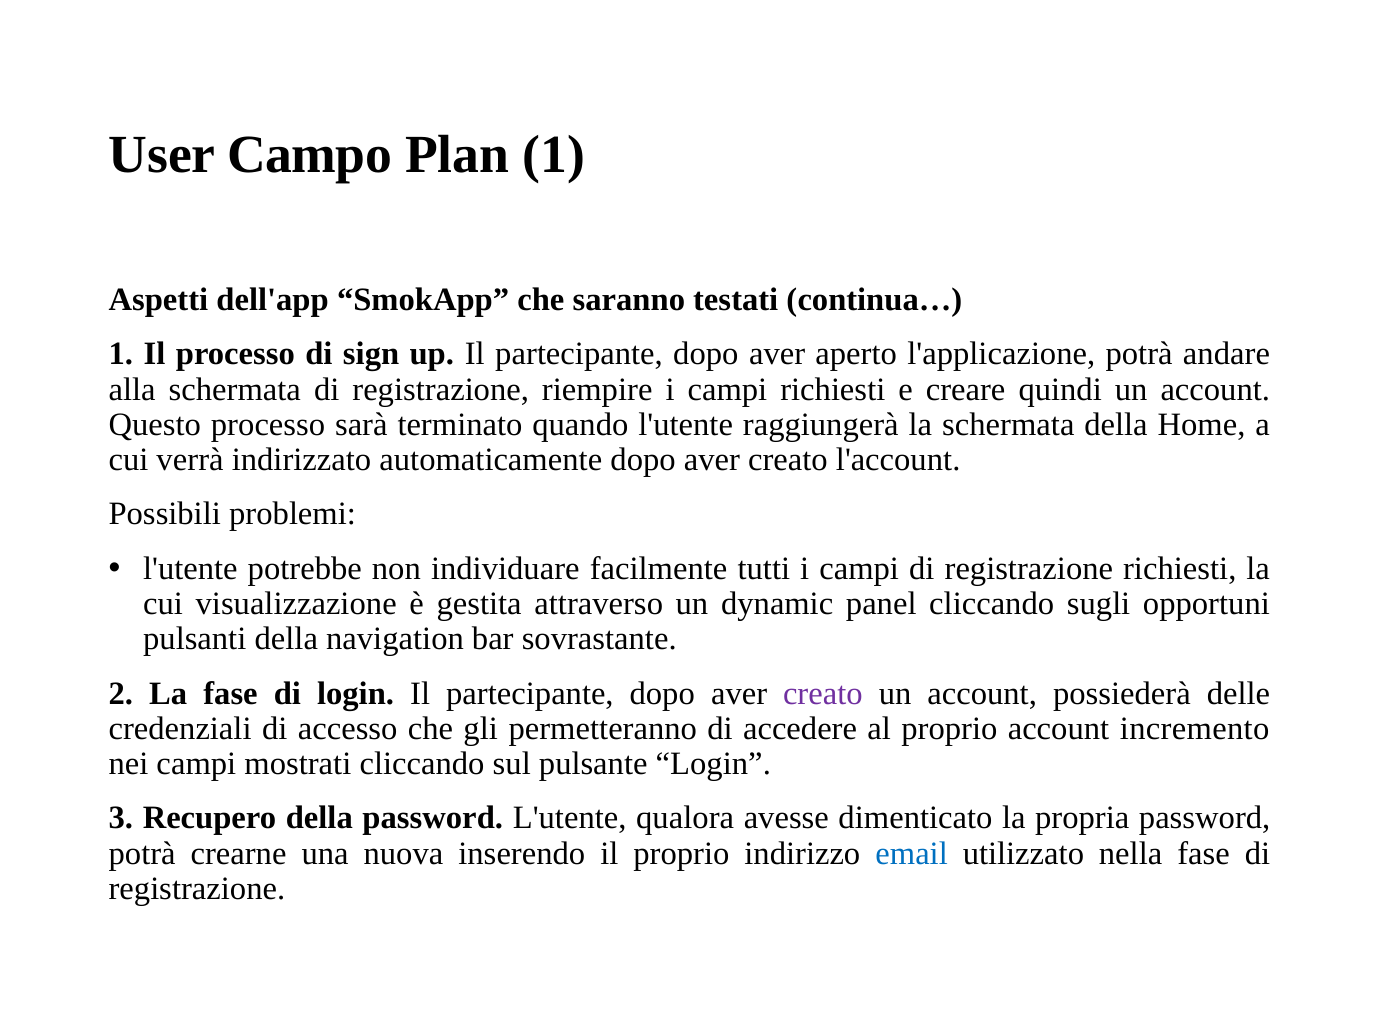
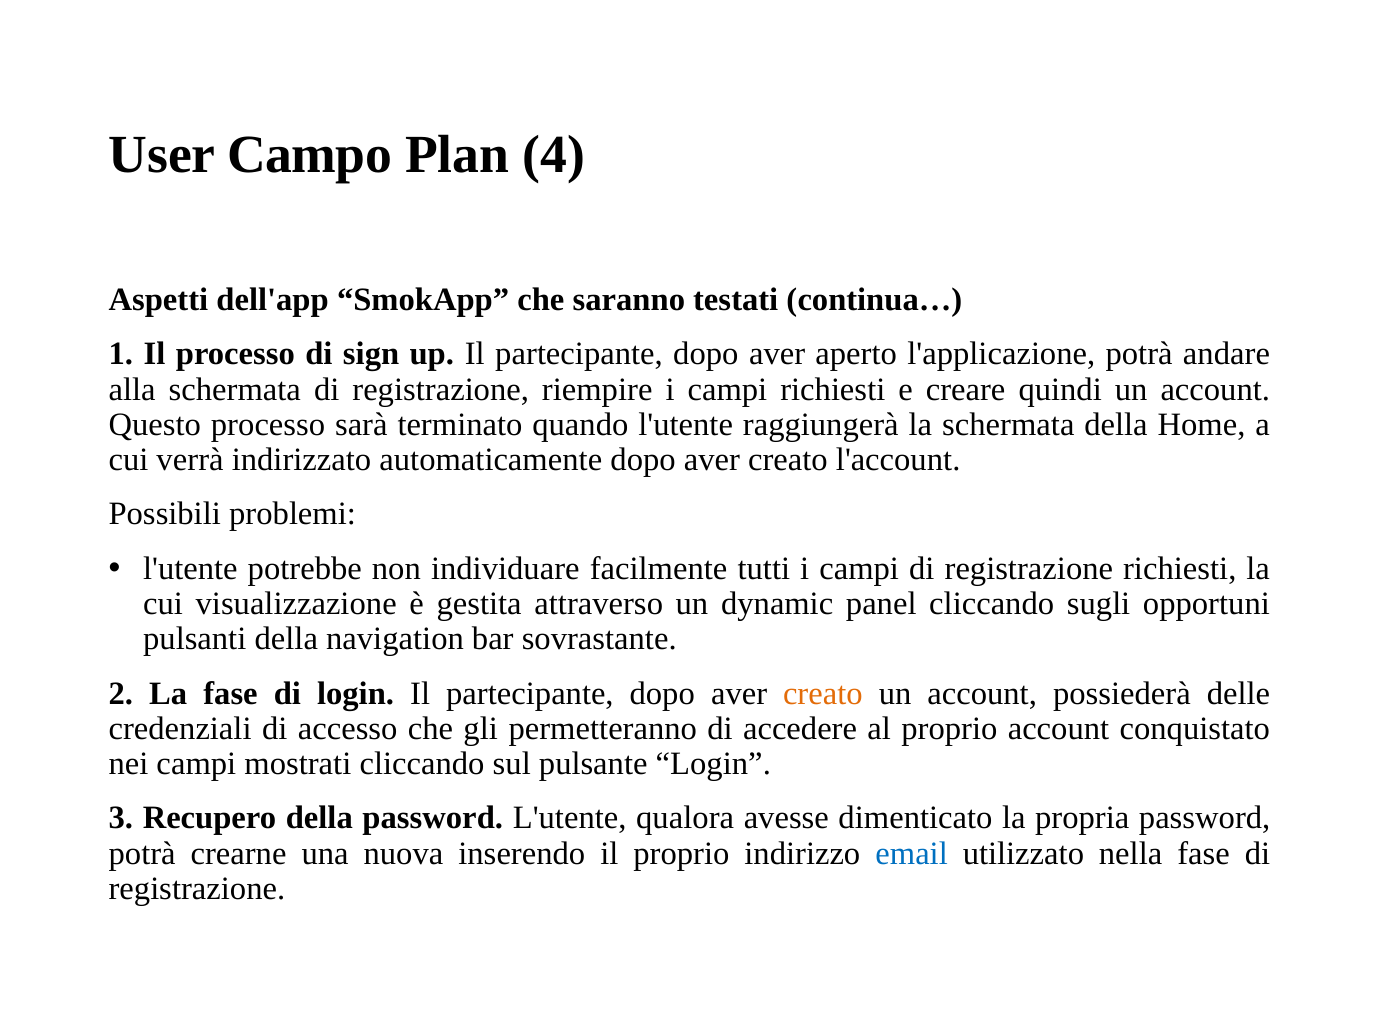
Plan 1: 1 -> 4 (554, 155)
creato colour: purple -> orange (823, 693)
incremento: incremento -> conquistato (1195, 729)
